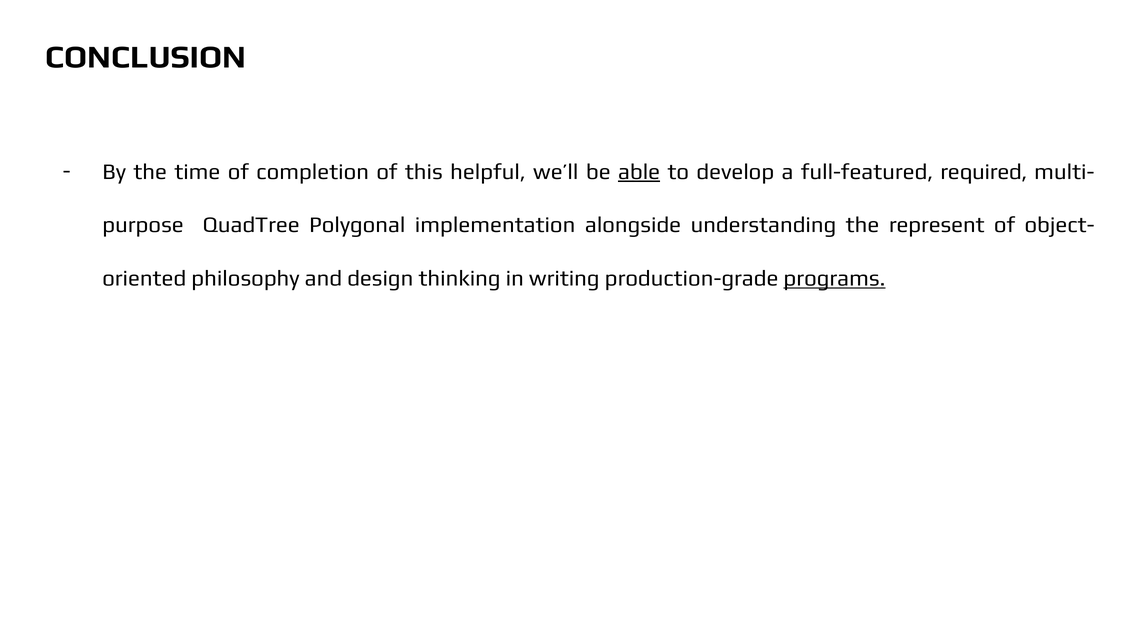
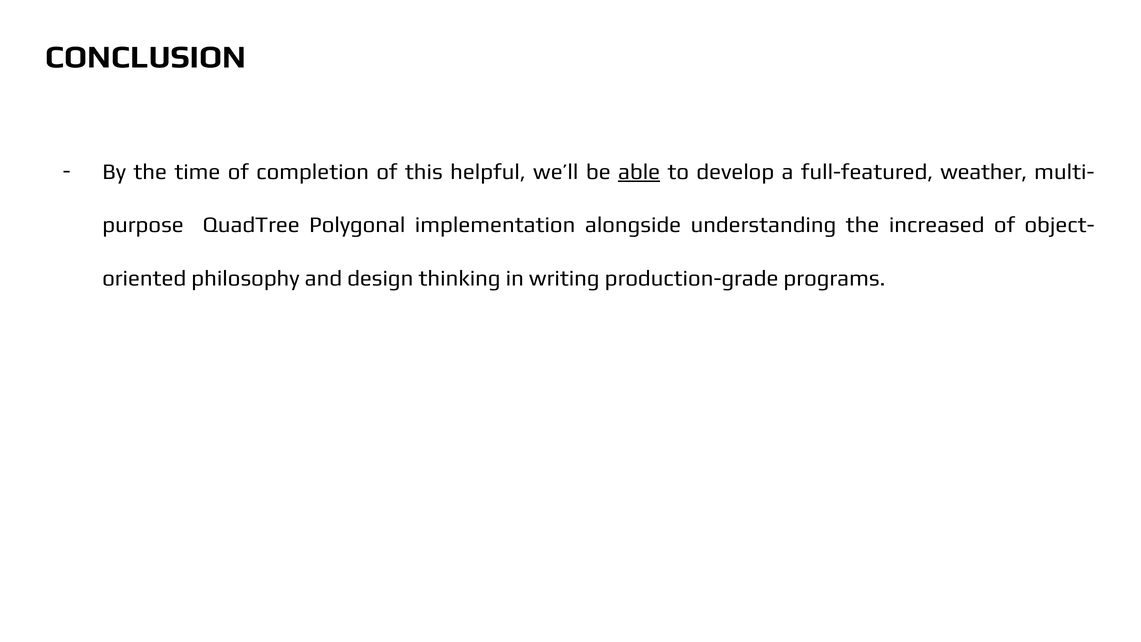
required: required -> weather (984, 172)
represent: represent -> increased (937, 225)
programs underline: present -> none (834, 278)
